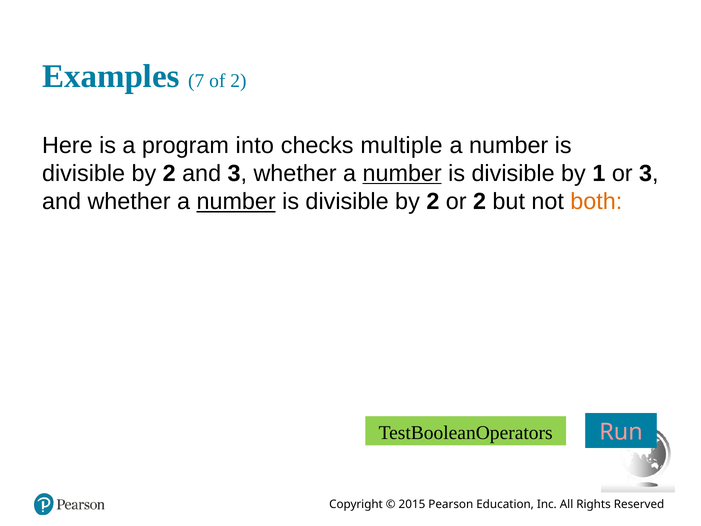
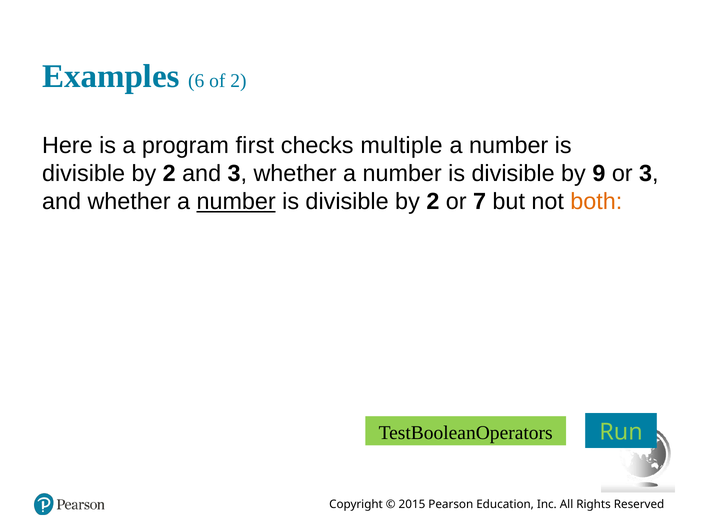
7: 7 -> 6 (196, 81)
into: into -> first (255, 145)
number underline: present -> none (402, 173)
1: 1 -> 9 (599, 173)
or 2: 2 -> 7 (480, 201)
Run colour: pink -> light green (621, 432)
